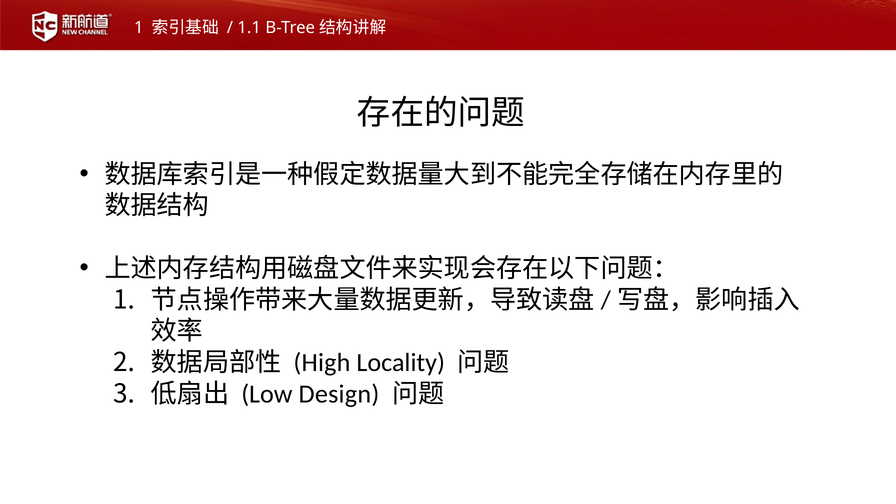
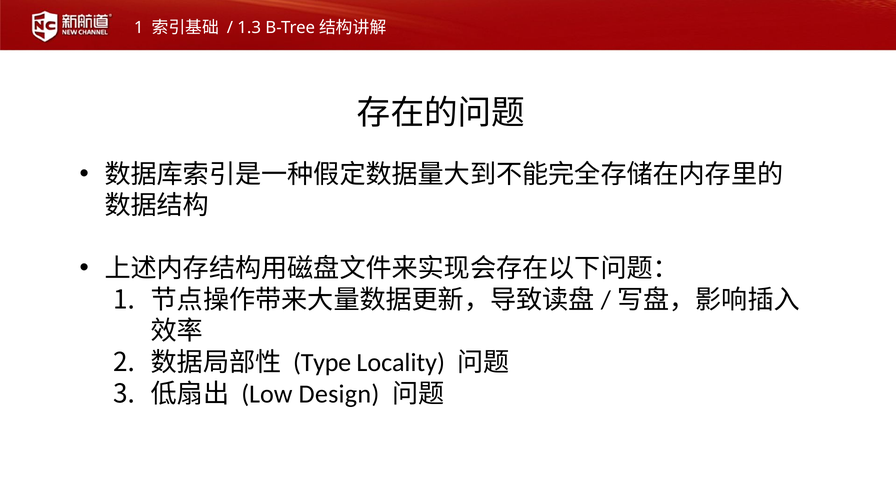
1.1: 1.1 -> 1.3 (249, 28)
High: High -> Type (322, 363)
